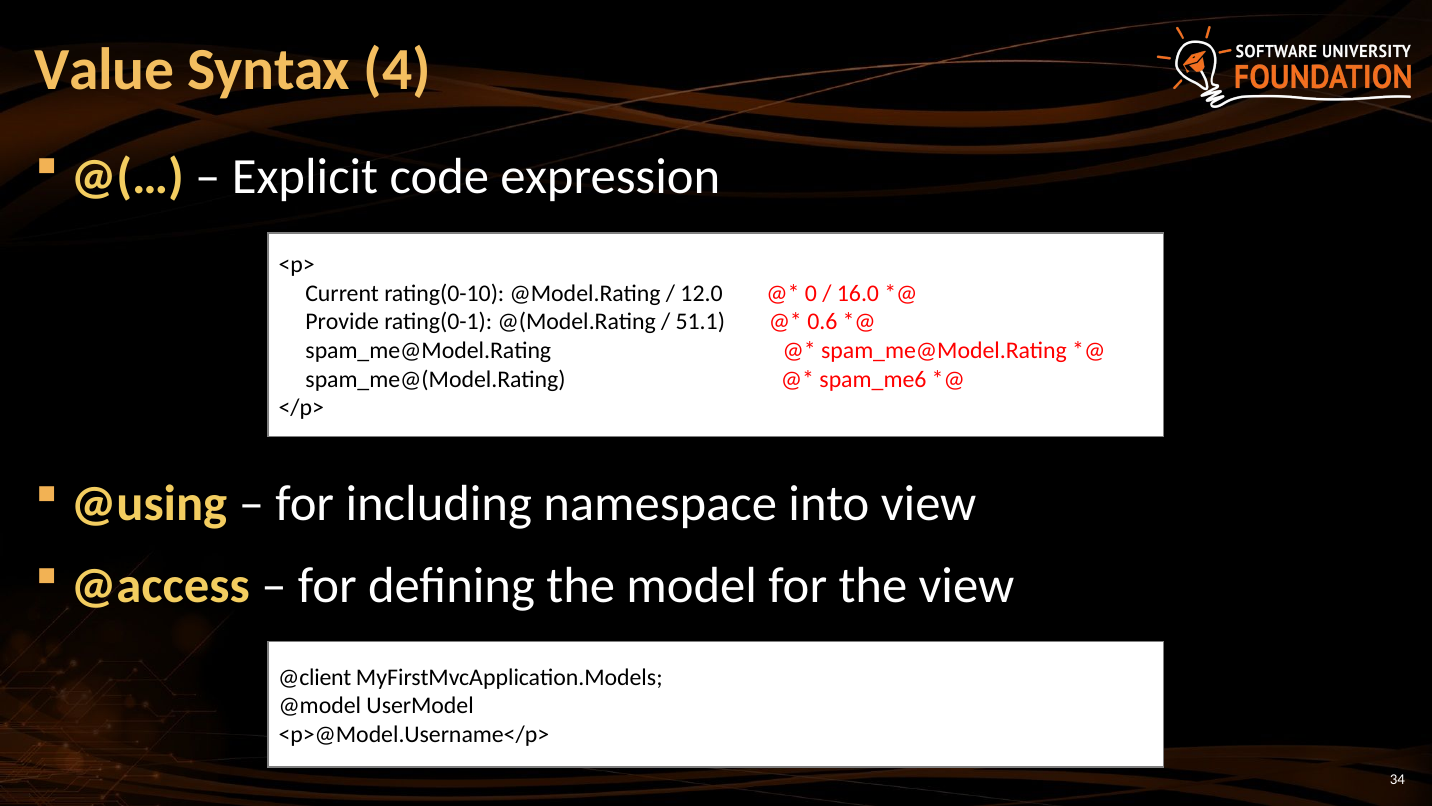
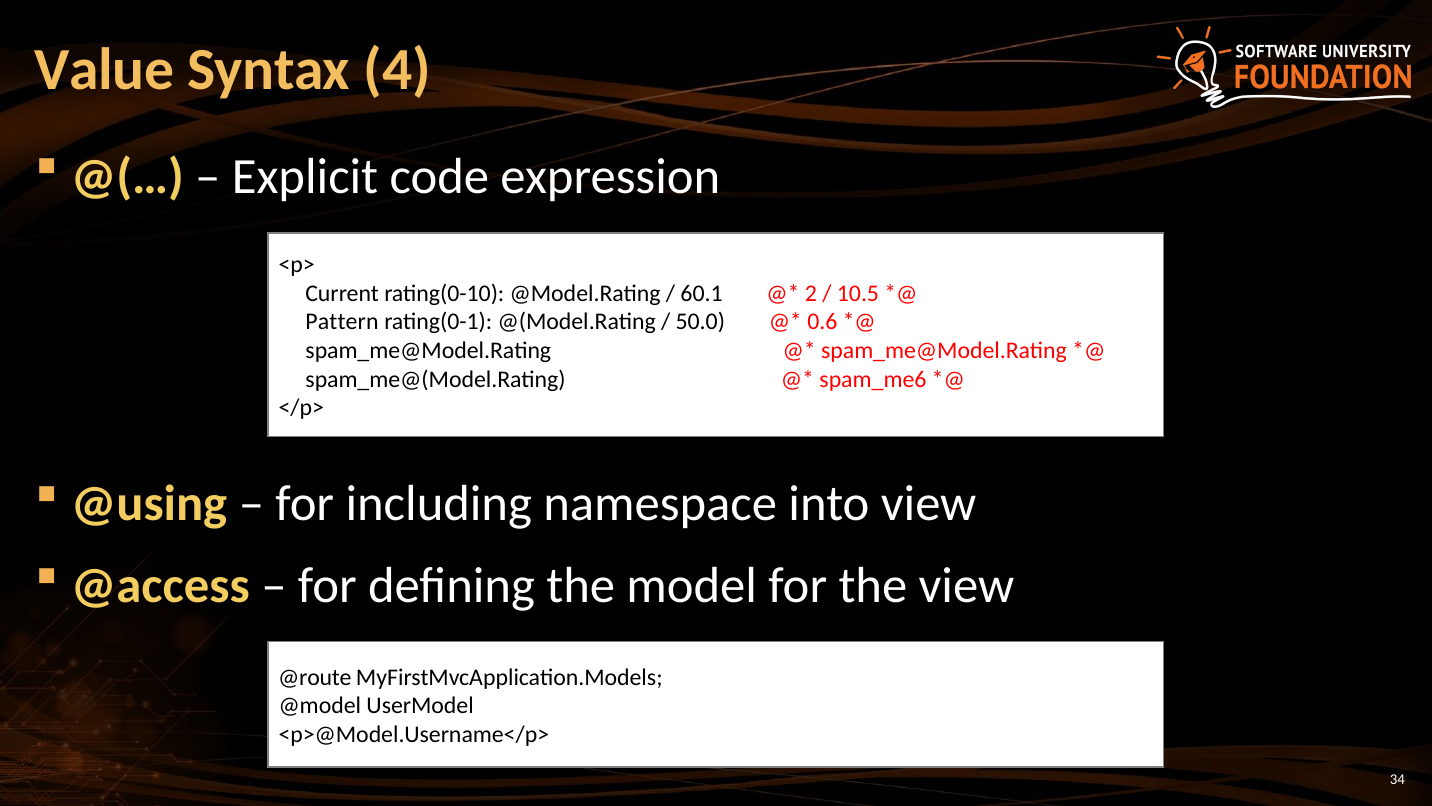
12.0: 12.0 -> 60.1 (702, 293)
0: 0 -> 2 (811, 293)
16.0: 16.0 -> 10.5 (858, 293)
Provide: Provide -> Pattern (342, 322)
51.1: 51.1 -> 50.0 (700, 322)
@client: @client -> @route (315, 677)
